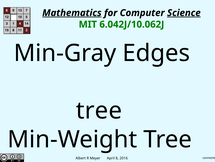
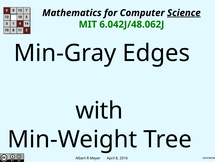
Mathematics underline: present -> none (72, 13)
6.042J/10.062J: 6.042J/10.062J -> 6.042J/48.062J (132, 24)
tree: tree -> with (99, 110)
